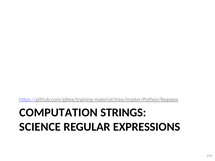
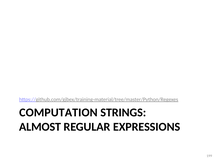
SCIENCE: SCIENCE -> ALMOST (40, 127)
